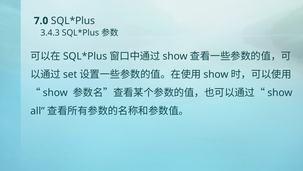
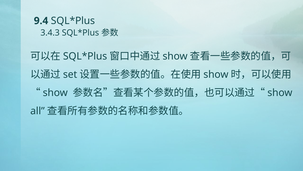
7.0: 7.0 -> 9.4 (41, 21)
